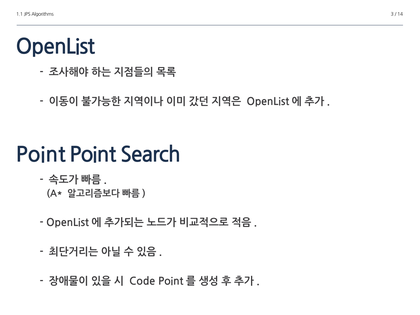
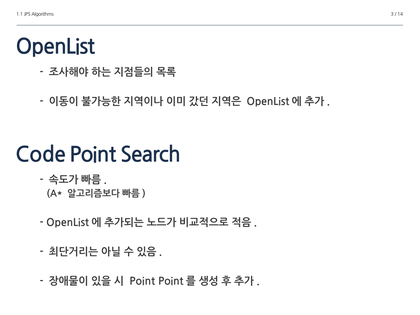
Point: Point -> Code (41, 155)
Code: Code -> Point (142, 281)
